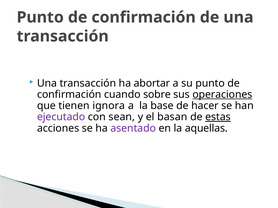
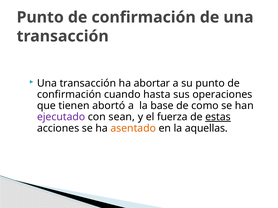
sobre: sobre -> hasta (157, 95)
operaciones underline: present -> none (222, 95)
ignora: ignora -> abortó (109, 106)
hacer: hacer -> como (205, 106)
basan: basan -> fuerza (172, 117)
asentado colour: purple -> orange (133, 128)
